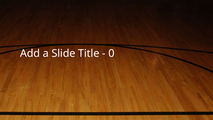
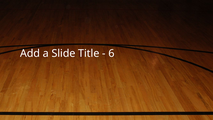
0: 0 -> 6 (111, 53)
